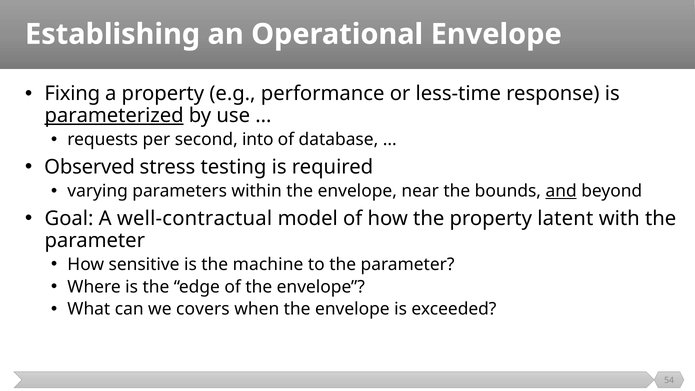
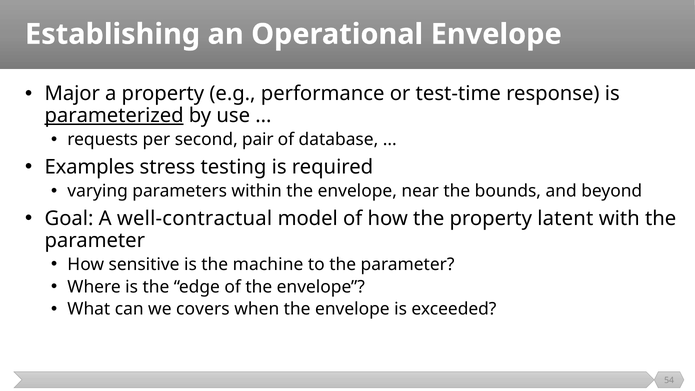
Fixing: Fixing -> Major (72, 94)
less-time: less-time -> test-time (458, 94)
into: into -> pair (258, 139)
Observed: Observed -> Examples (90, 167)
and underline: present -> none (561, 191)
